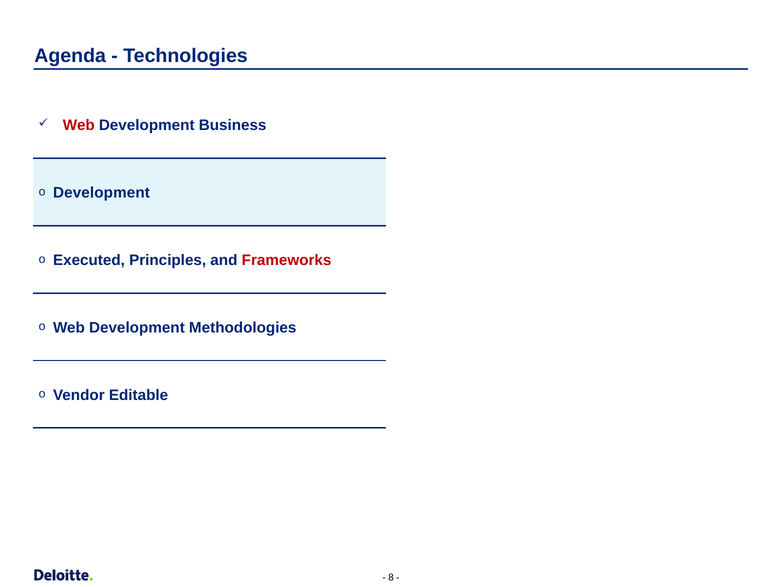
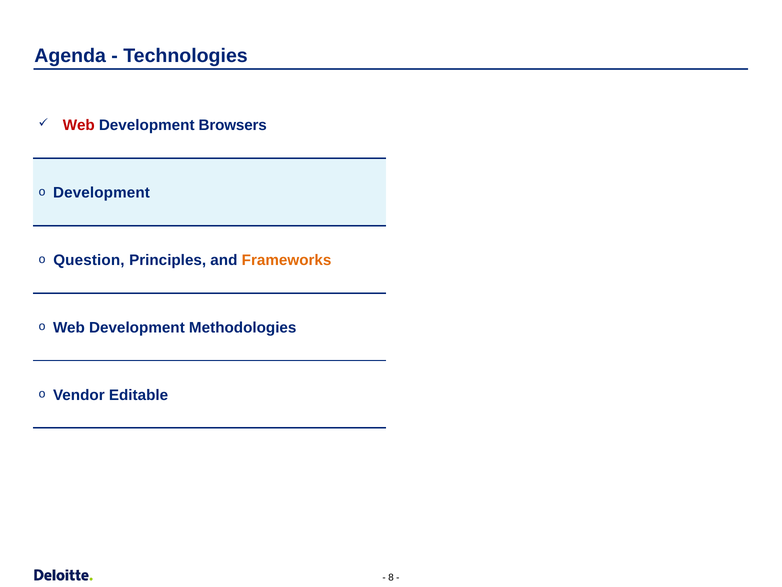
Business: Business -> Browsers (233, 125)
Executed: Executed -> Question (89, 260)
Frameworks colour: red -> orange (287, 260)
